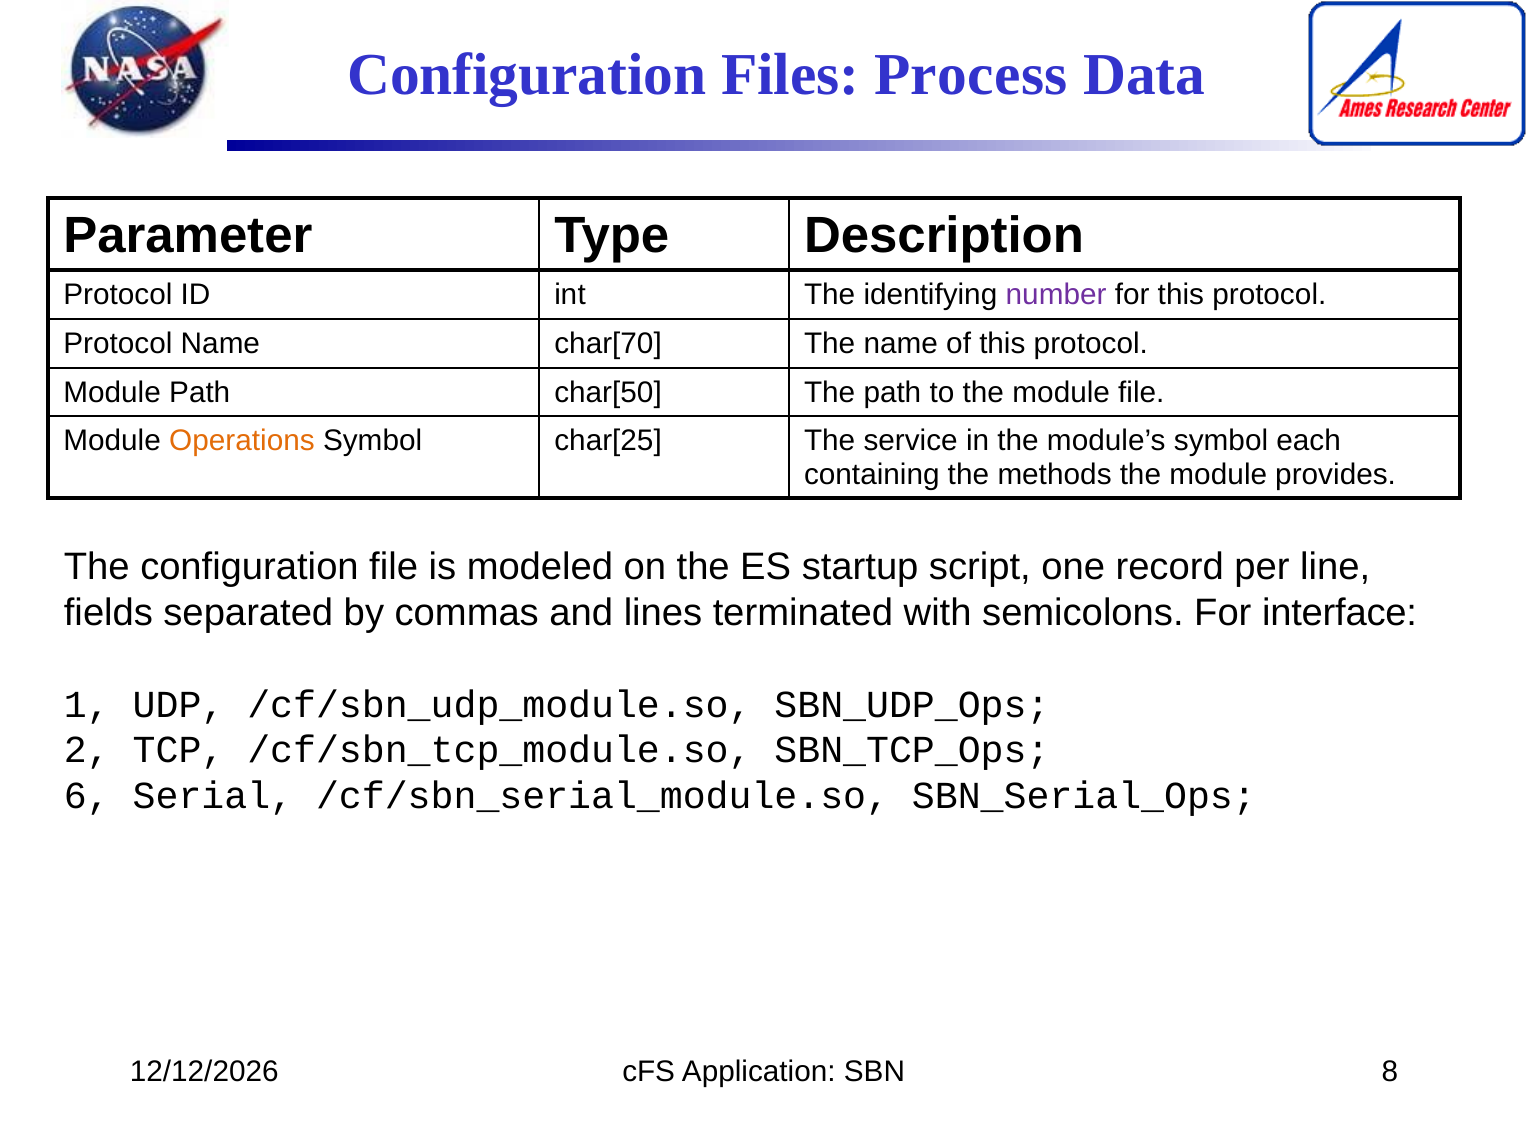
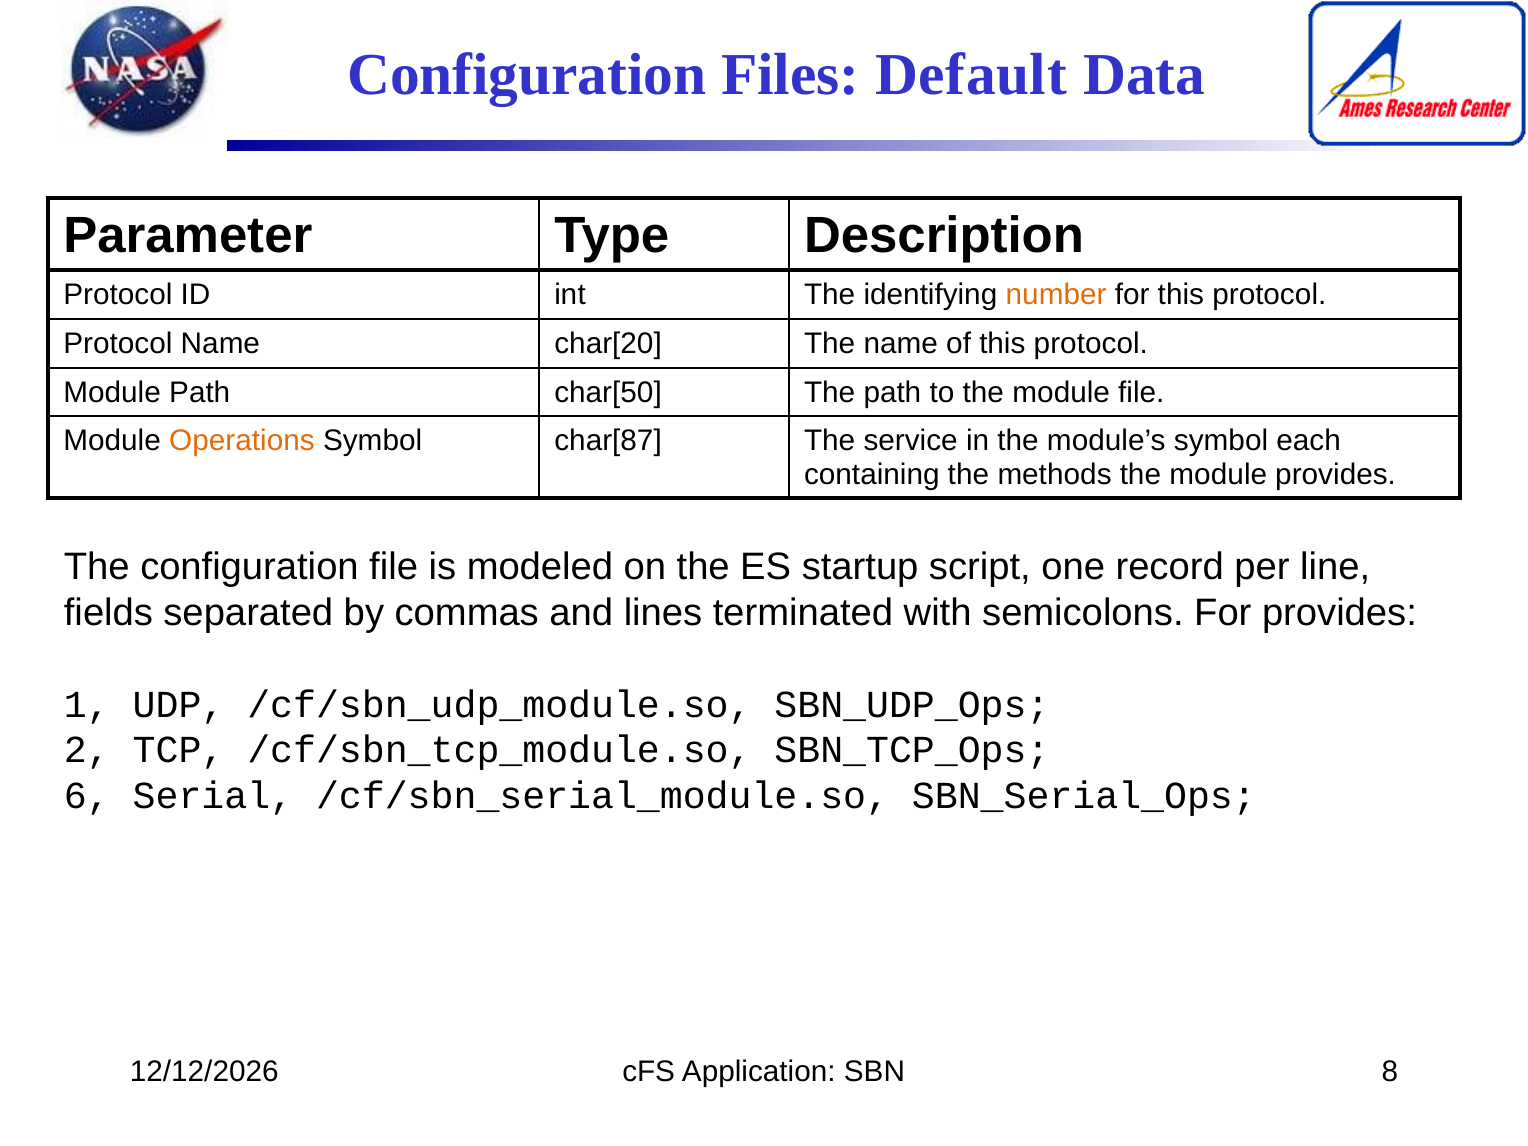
Process: Process -> Default (971, 74)
number colour: purple -> orange (1056, 295)
char[70: char[70 -> char[20 (608, 344)
char[25: char[25 -> char[87 (608, 441)
For interface: interface -> provides (1339, 613)
